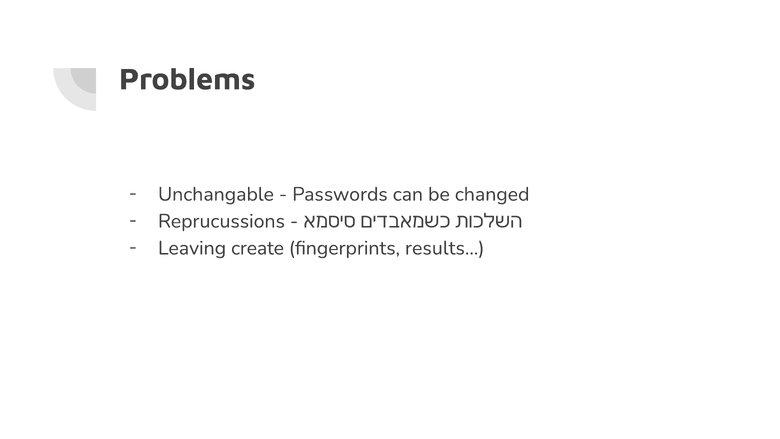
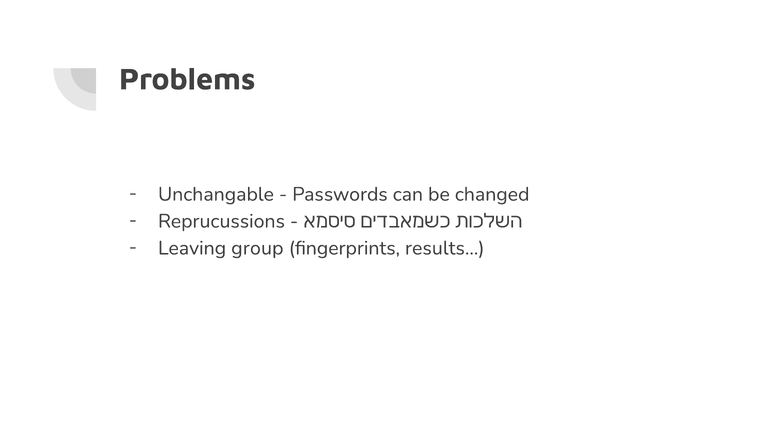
create: create -> group (257, 248)
